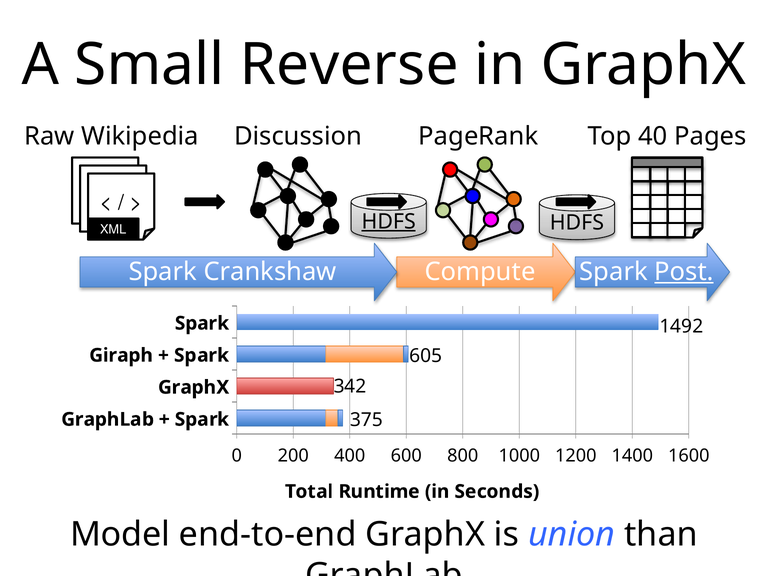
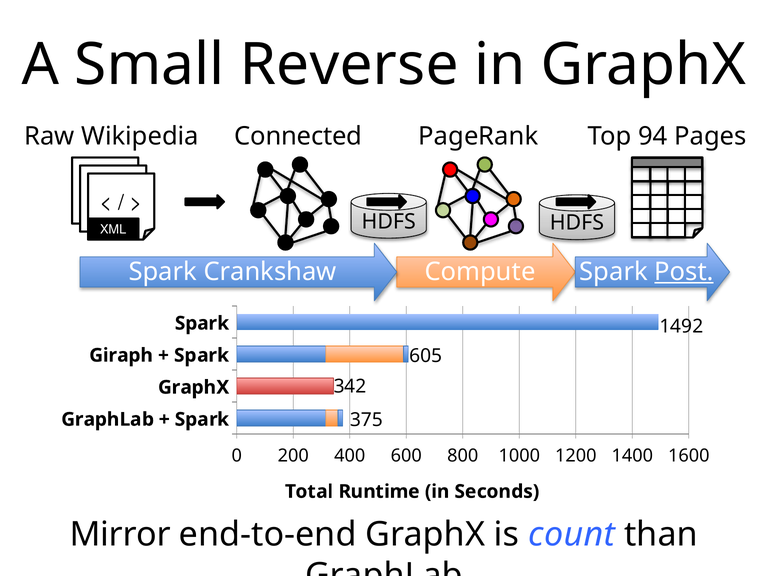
Discussion: Discussion -> Connected (298, 136)
40: 40 -> 94 (653, 136)
HDFS underline: present -> none (389, 221)
Model: Model -> Mirror (120, 534)
union: union -> count (572, 534)
